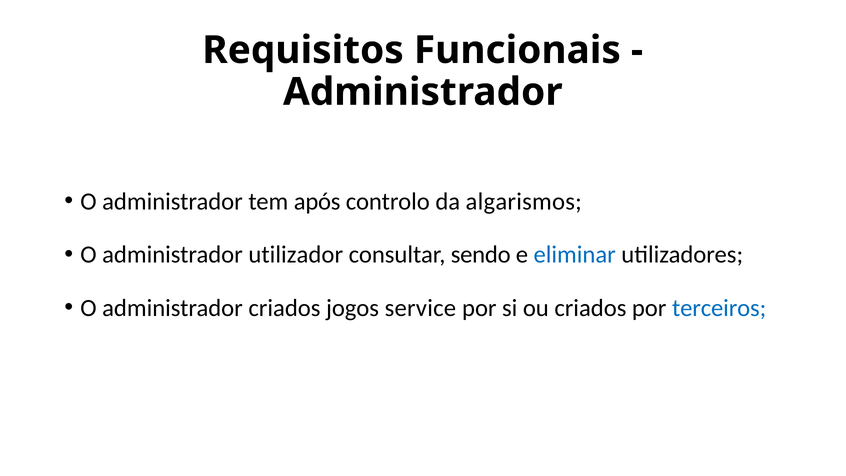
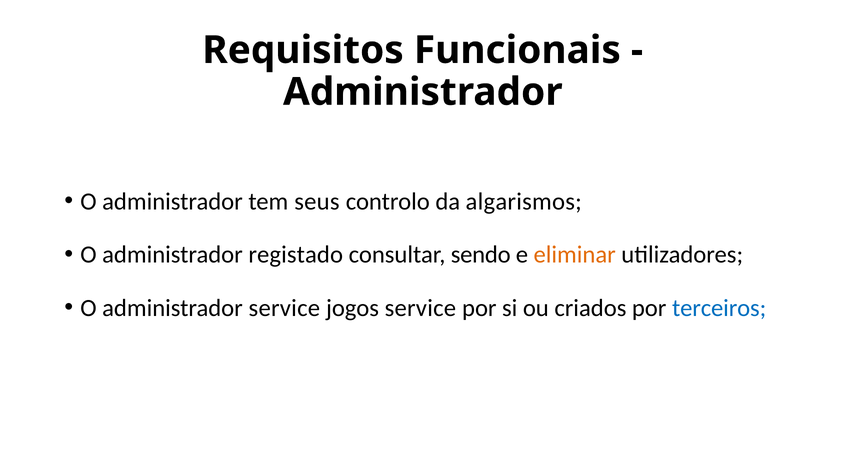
após: após -> seus (317, 201)
utilizador: utilizador -> registado (296, 255)
eliminar colour: blue -> orange (575, 255)
administrador criados: criados -> service (284, 308)
